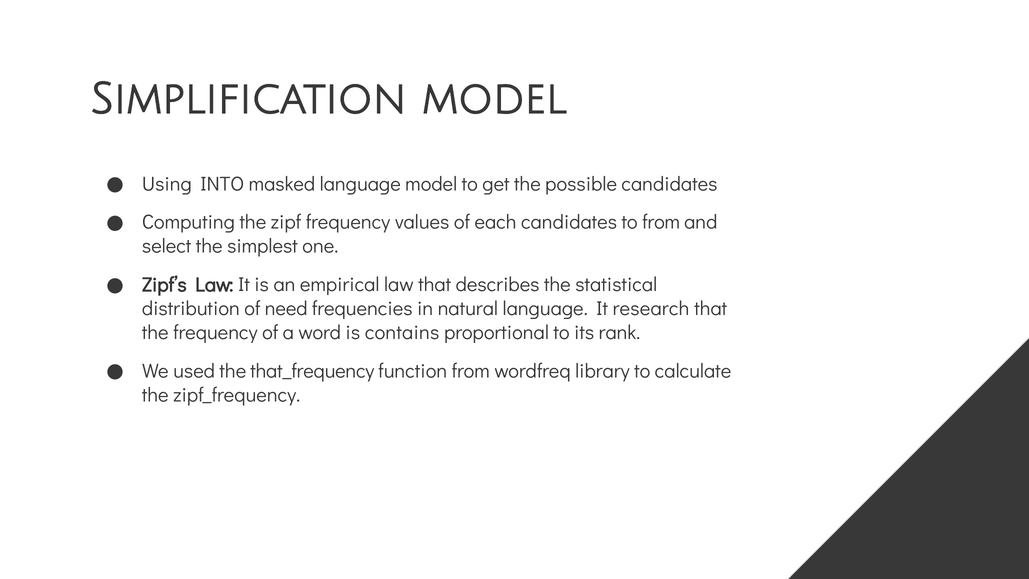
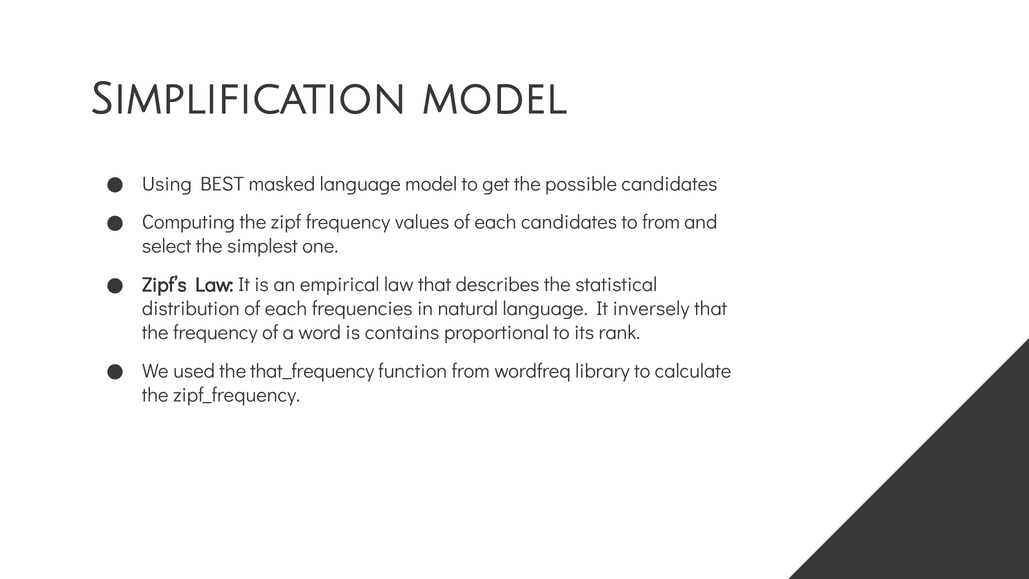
INTO: INTO -> BEST (222, 184)
distribution of need: need -> each (286, 309)
research: research -> inversely (651, 309)
